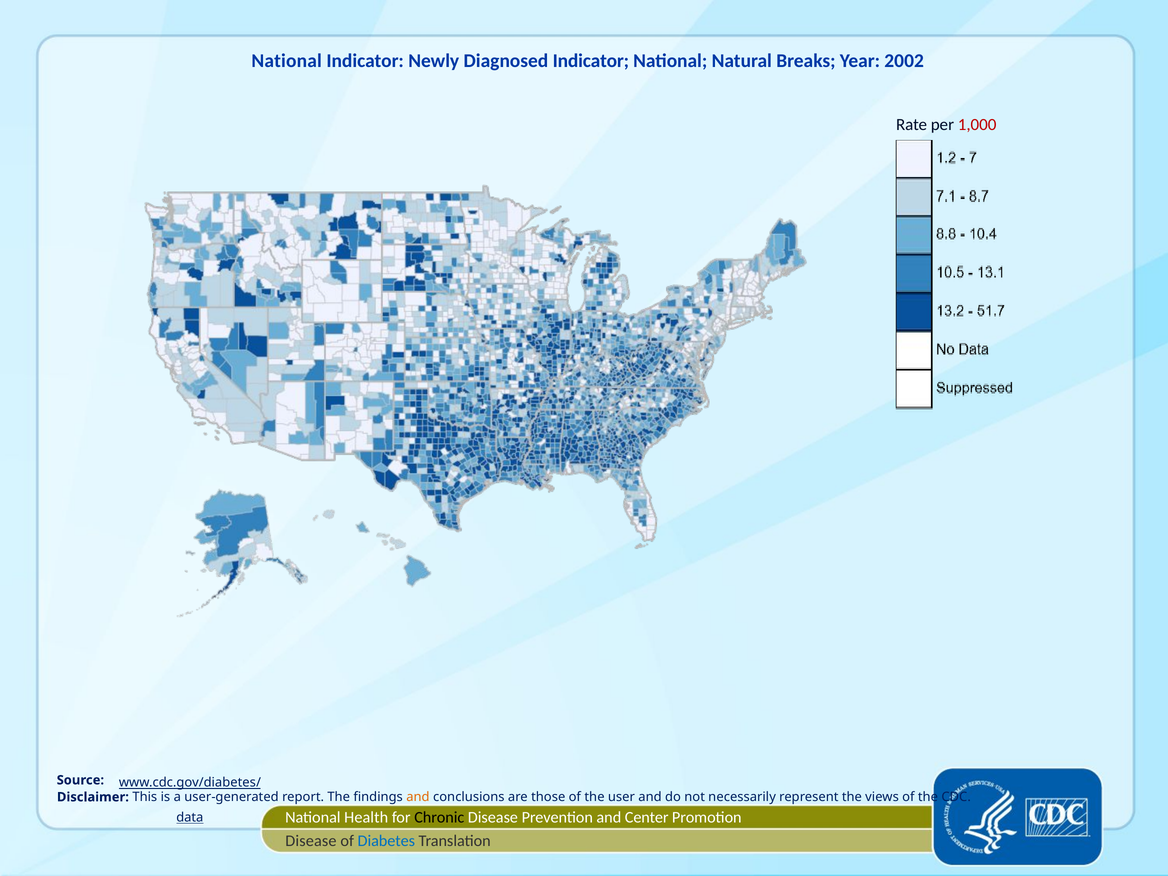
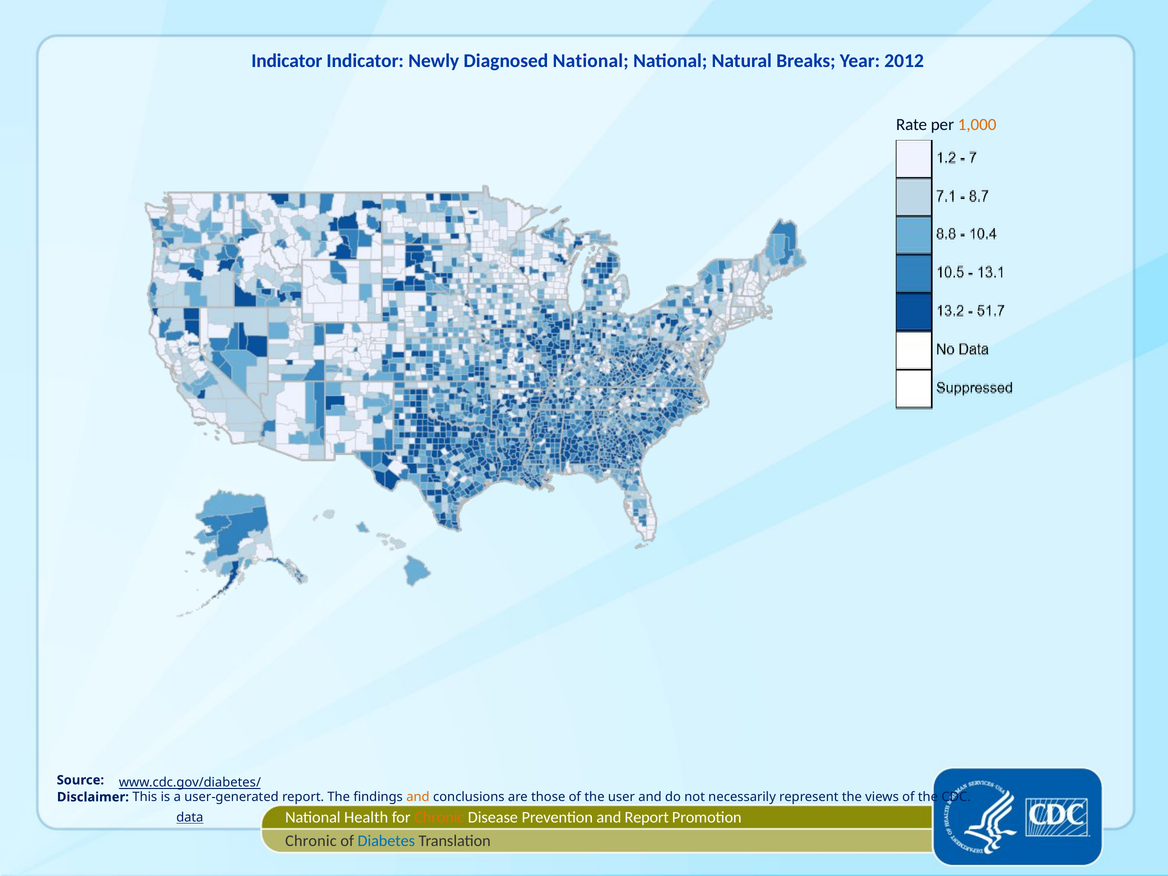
National: National -> Indicator (287, 61)
Diagnosed Indicator: Indicator -> National (591, 61)
2002: 2002 -> 2012 (904, 61)
1,000 colour: red -> orange (977, 125)
Chronic colour: black -> orange (439, 817)
and Center: Center -> Report (647, 817)
Disease: Disease -> Chronic (311, 841)
